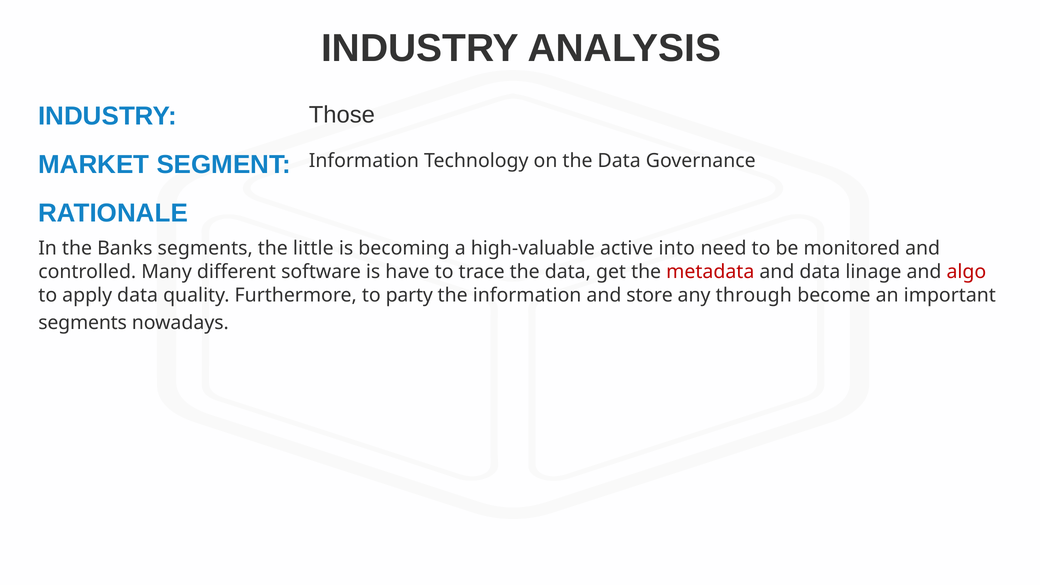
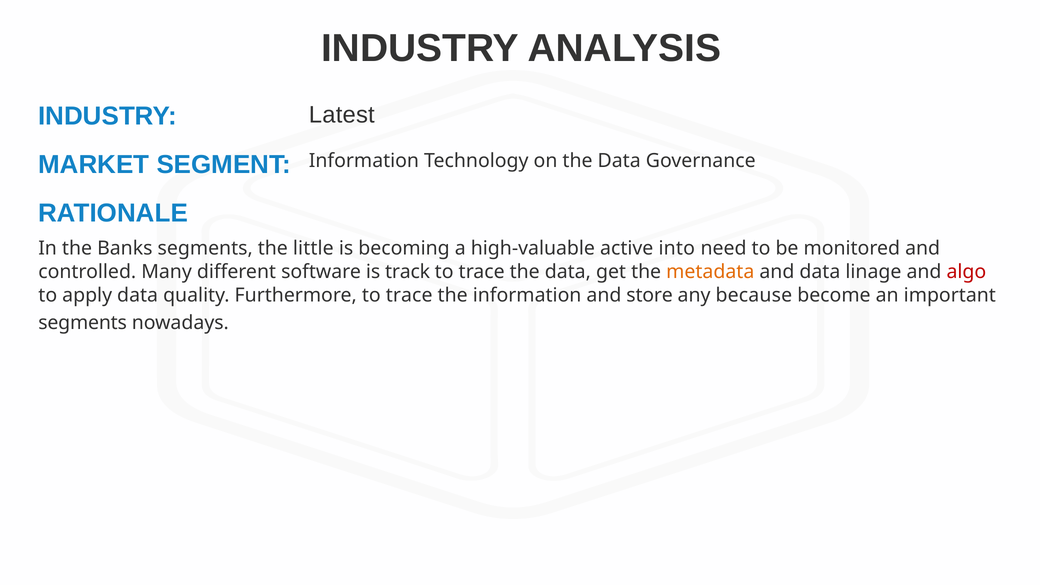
Those: Those -> Latest (342, 115)
have: have -> track (408, 272)
metadata colour: red -> orange (710, 272)
Furthermore to party: party -> trace (409, 295)
through: through -> because (754, 295)
